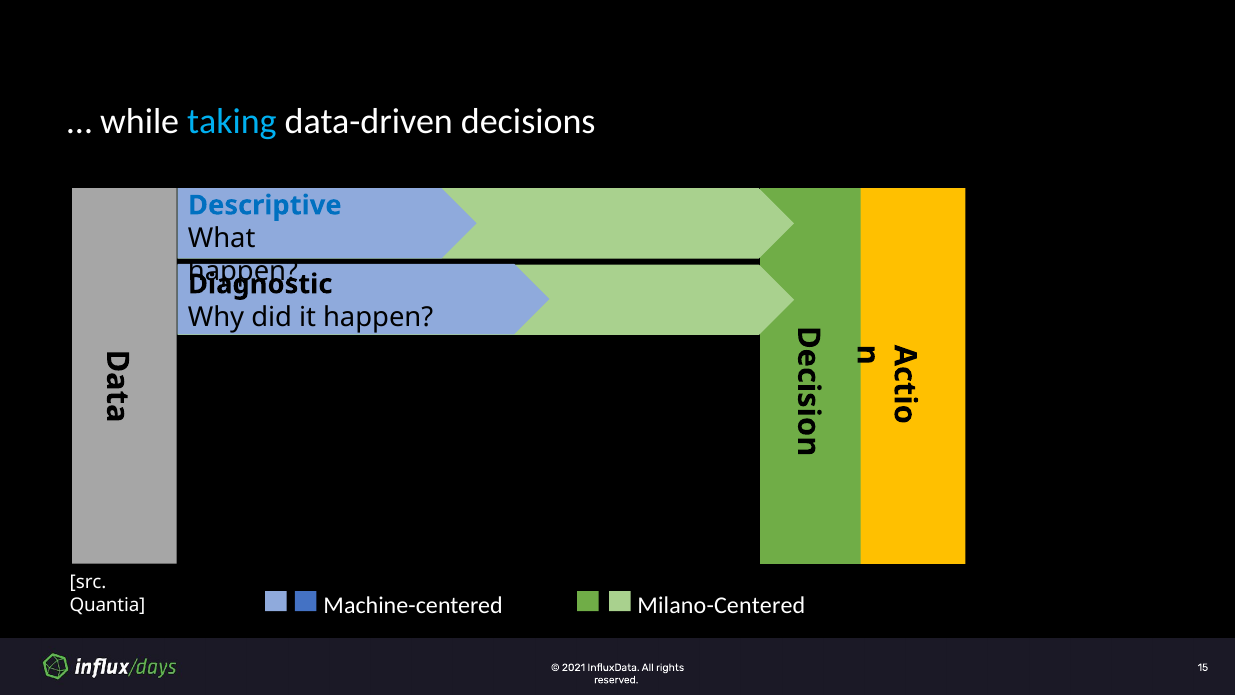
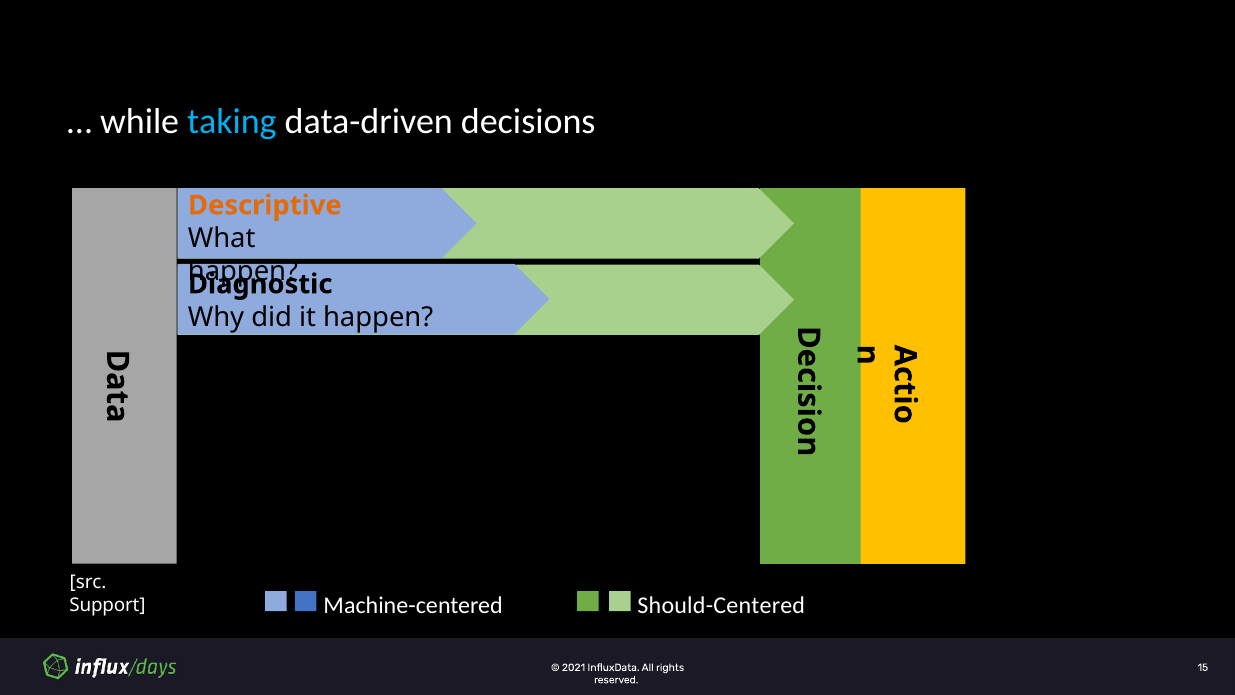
Descriptive colour: blue -> orange (265, 205)
Milano-Centered: Milano-Centered -> Should-Centered (721, 605)
Quantia: Quantia -> Support (107, 605)
